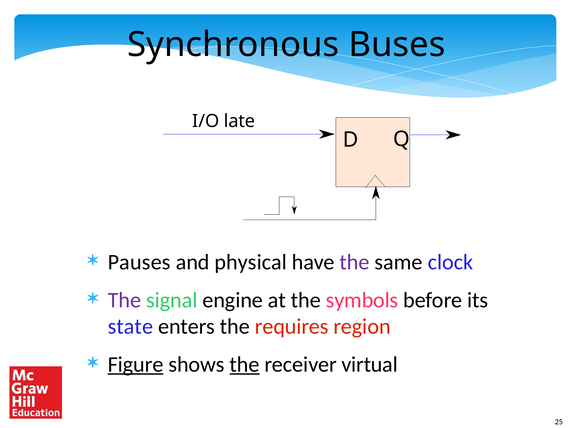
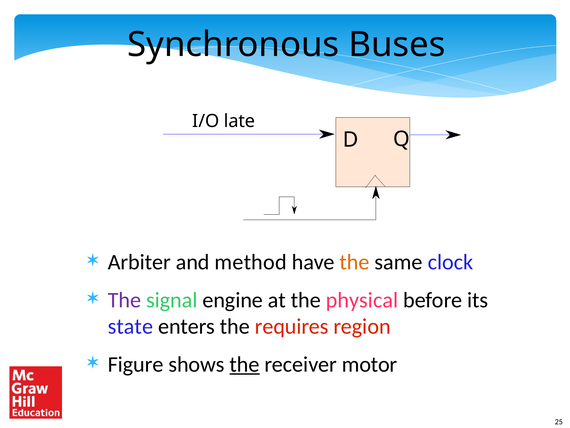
Pauses: Pauses -> Arbiter (139, 262)
physical: physical -> method (251, 262)
the colour: purple -> orange (355, 262)
symbols: symbols -> physical (362, 300)
Figure underline: present -> none (136, 364)
virtual: virtual -> motor (370, 364)
